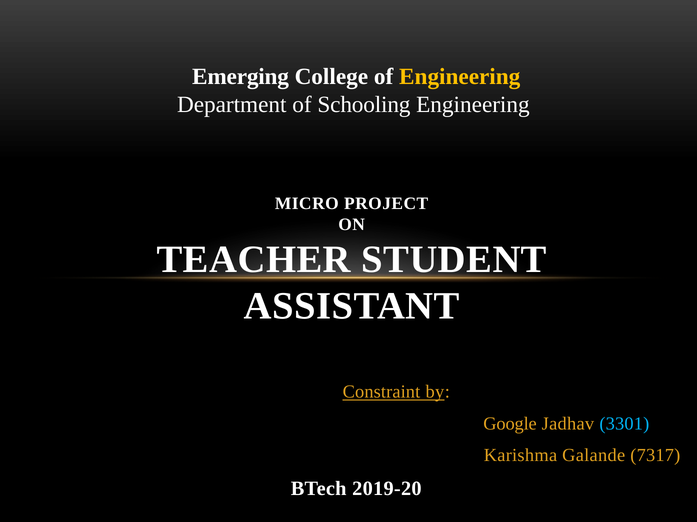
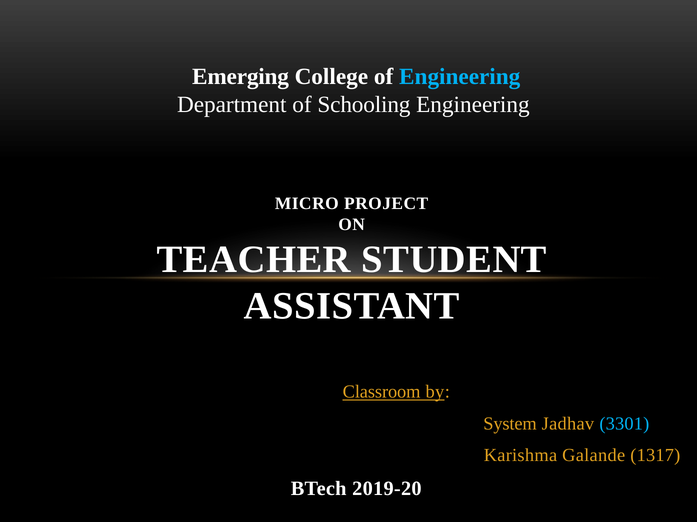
Engineering colour: yellow -> light blue (460, 77)
Constraint: Constraint -> Classroom (382, 392)
Google: Google -> System (510, 424)
7317: 7317 -> 1317 (655, 456)
